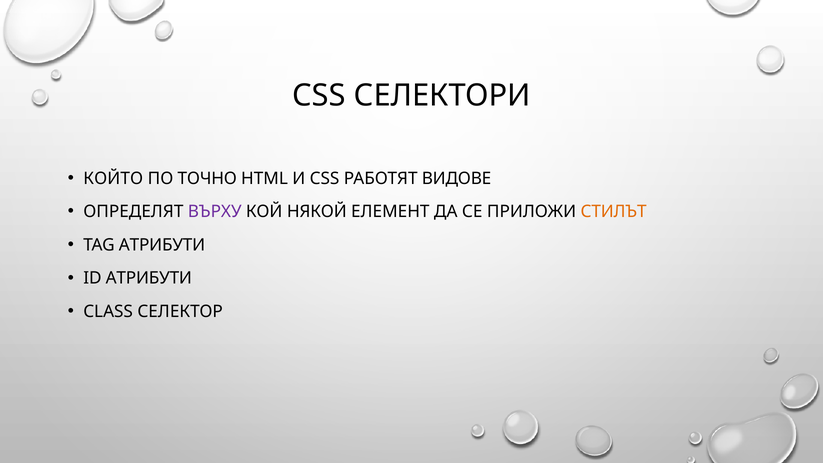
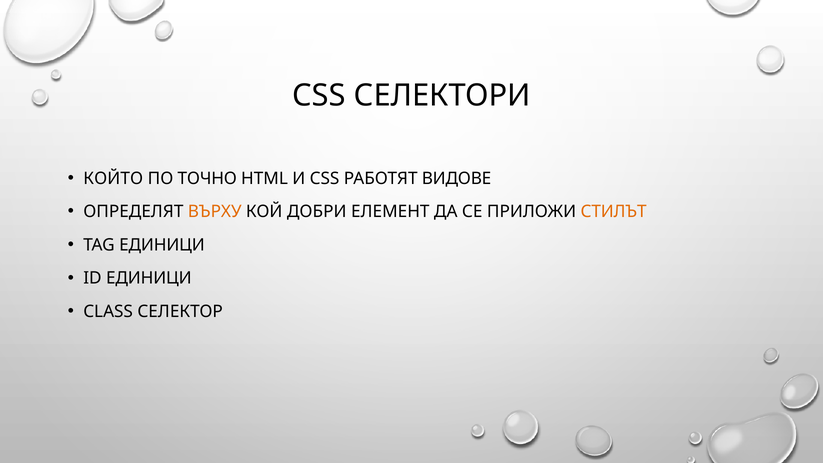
ВЪРХУ colour: purple -> orange (215, 212)
НЯКОЙ: НЯКОЙ -> ДОБРИ (317, 212)
TAG АТРИБУТИ: АТРИБУТИ -> ЕДИНИЦИ (162, 245)
ID АТРИБУТИ: АТРИБУТИ -> ЕДИНИЦИ (149, 278)
